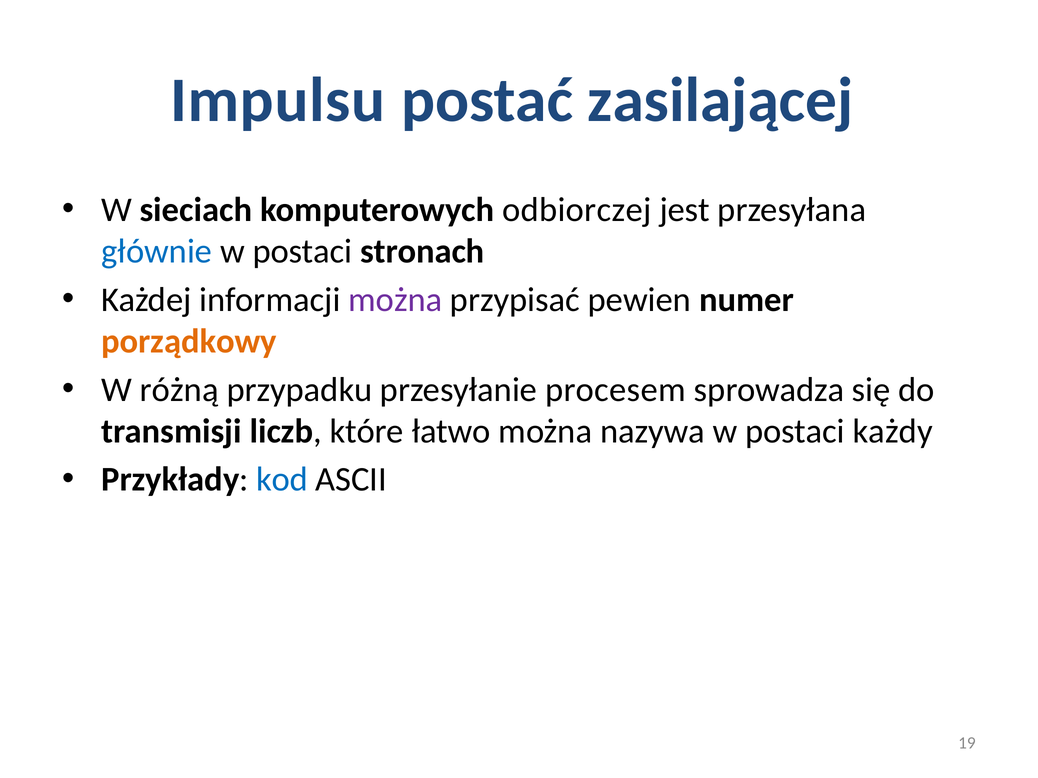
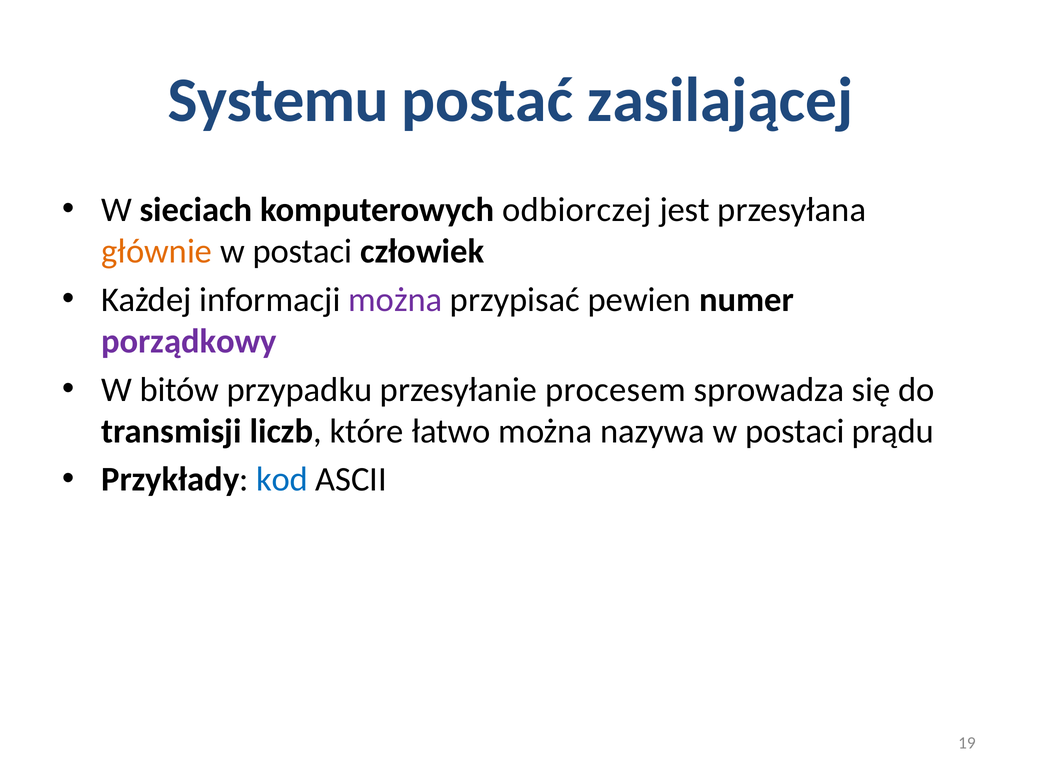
Impulsu: Impulsu -> Systemu (278, 100)
głównie colour: blue -> orange (157, 252)
stronach: stronach -> człowiek (422, 252)
porządkowy colour: orange -> purple (189, 341)
różną: różną -> bitów (179, 390)
każdy: każdy -> prądu (893, 431)
